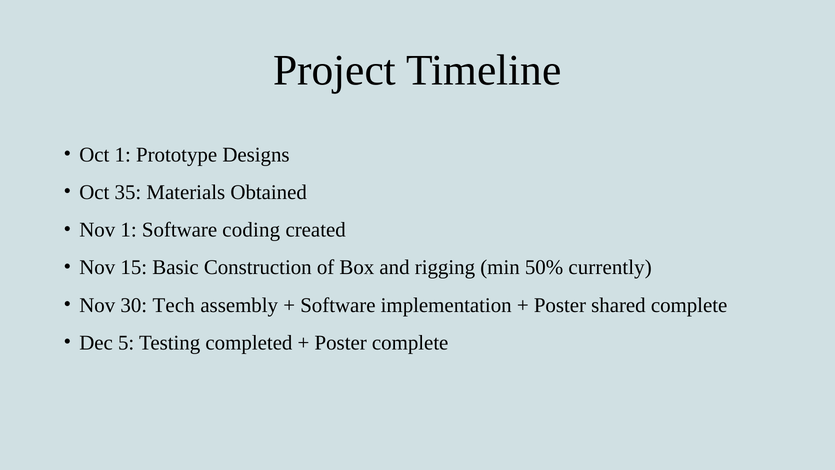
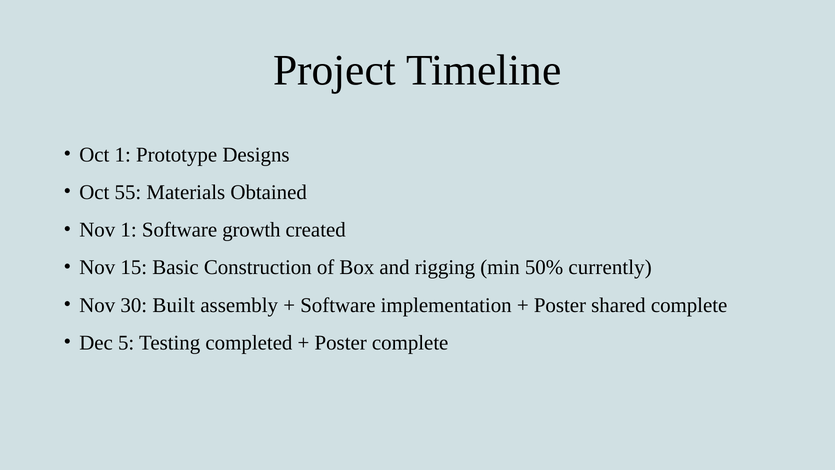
35: 35 -> 55 (128, 192)
coding: coding -> growth (251, 230)
Tech: Tech -> Built (174, 305)
